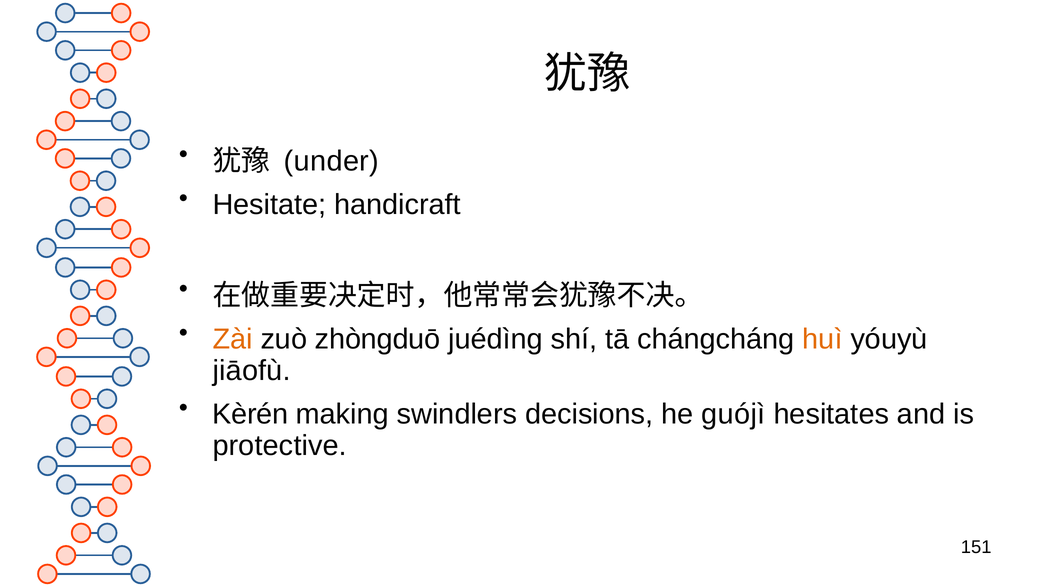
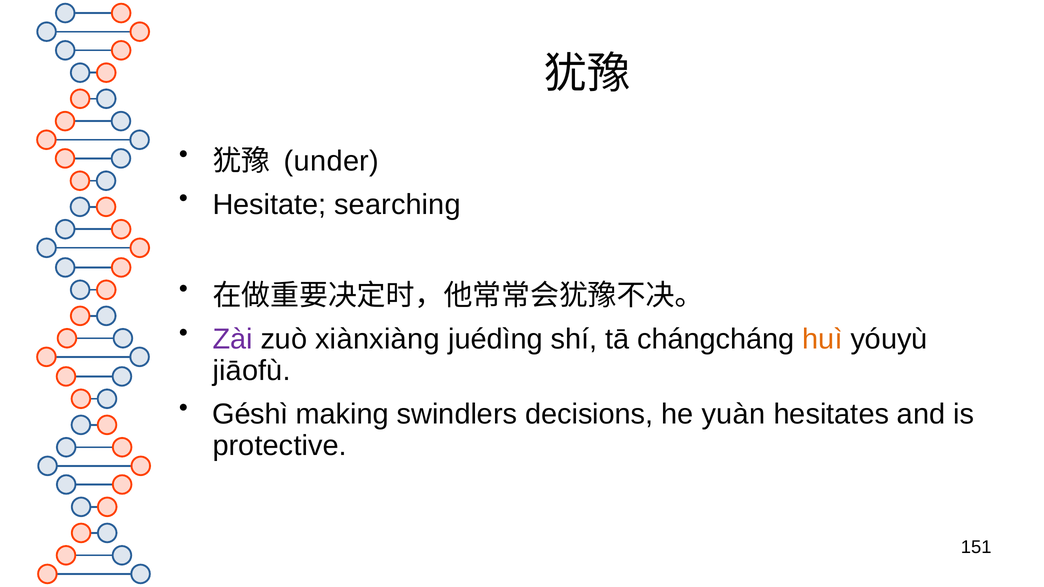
handicraft: handicraft -> searching (398, 205)
Zài colour: orange -> purple (233, 340)
zhòngduō: zhòngduō -> xiànxiàng (377, 340)
Kèrén: Kèrén -> Géshì (250, 415)
guójì: guójì -> yuàn (733, 415)
